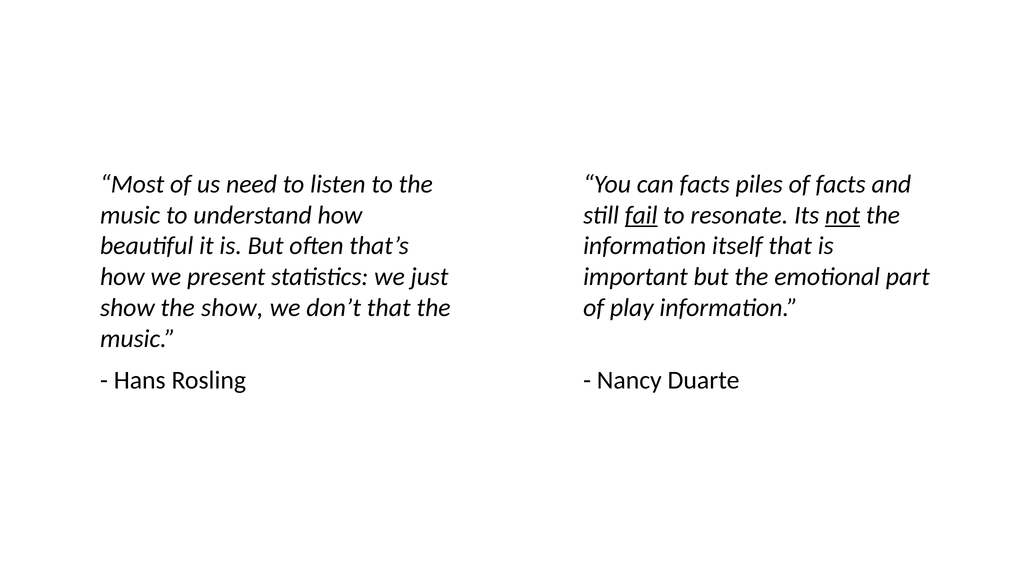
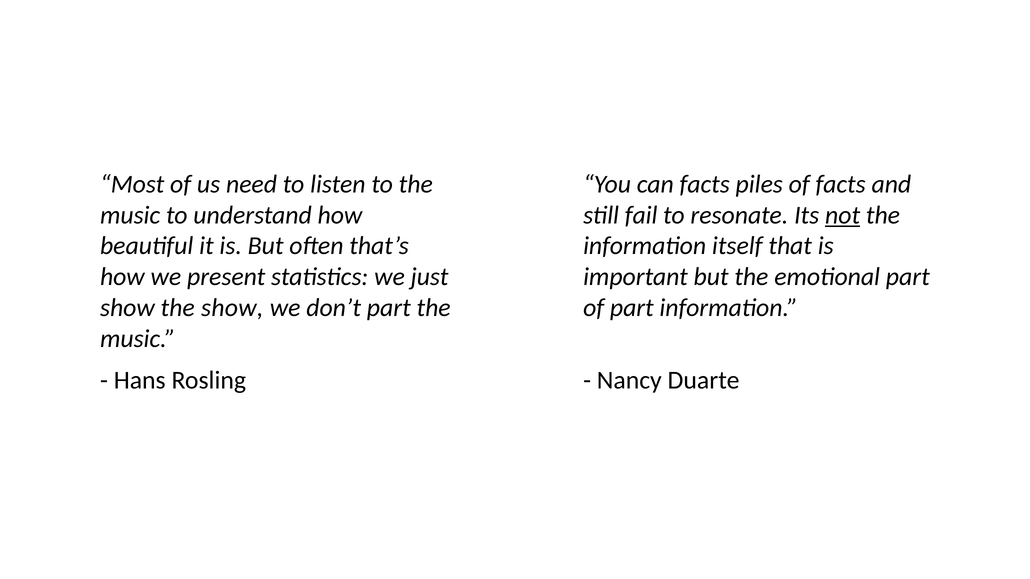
fail underline: present -> none (641, 215)
don’t that: that -> part (389, 308)
of play: play -> part (632, 308)
